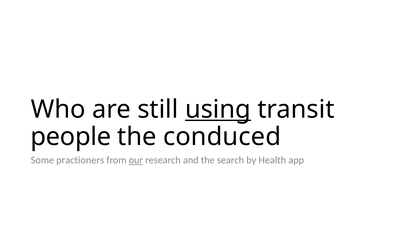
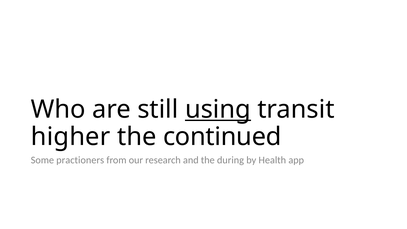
people: people -> higher (71, 137)
conduced: conduced -> continued (222, 137)
our underline: present -> none (136, 160)
search: search -> during (231, 160)
